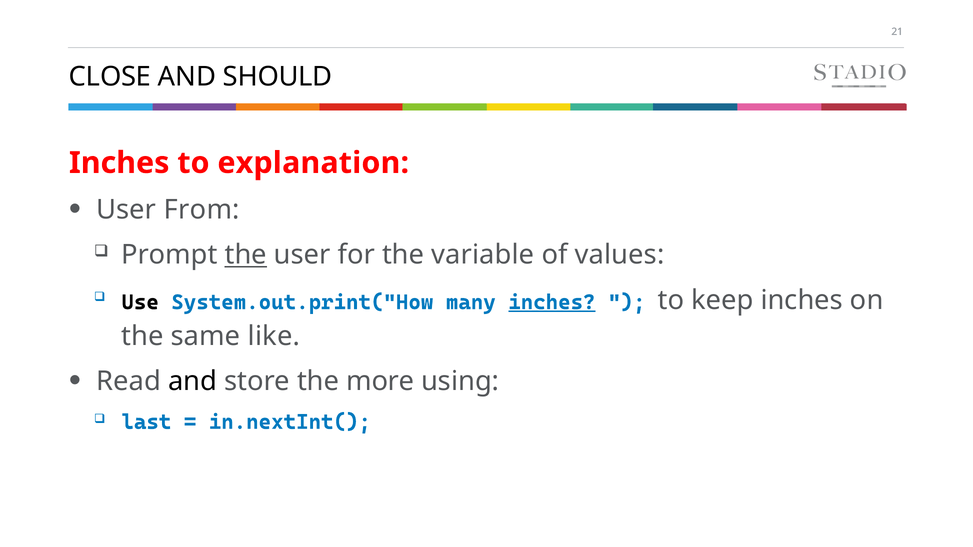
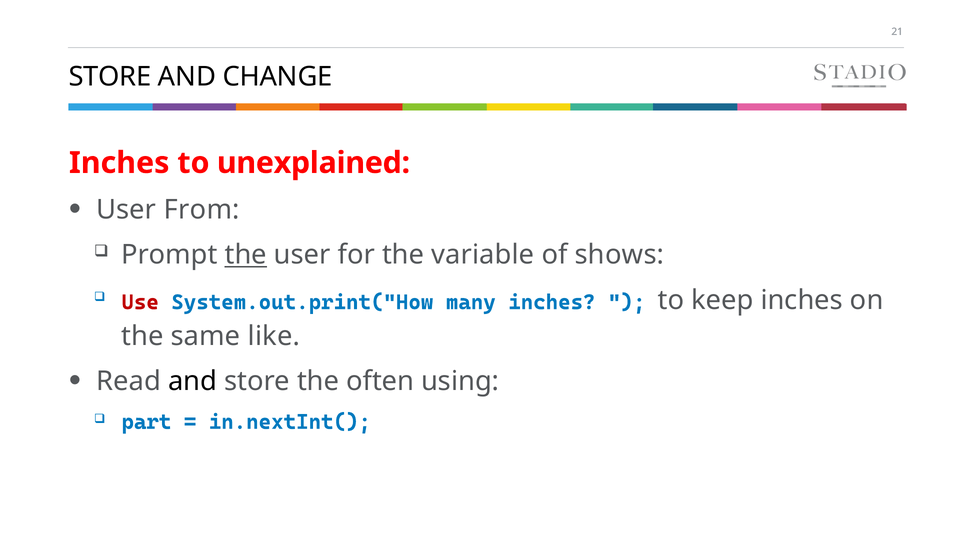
CLOSE: CLOSE -> STORE (110, 77)
SHOULD: SHOULD -> CHANGE (278, 77)
explanation: explanation -> unexplained (313, 163)
values: values -> shows (619, 255)
Use colour: black -> red (140, 302)
inches underline: present -> none (552, 302)
more: more -> often (380, 382)
last: last -> part (146, 422)
